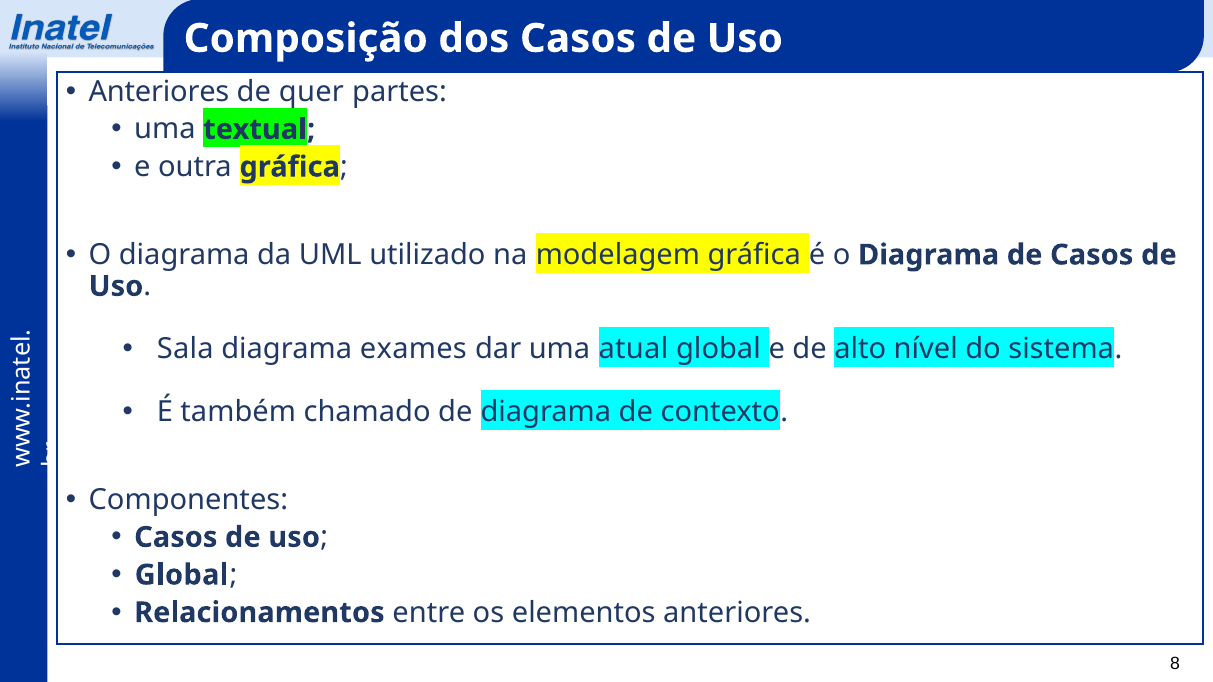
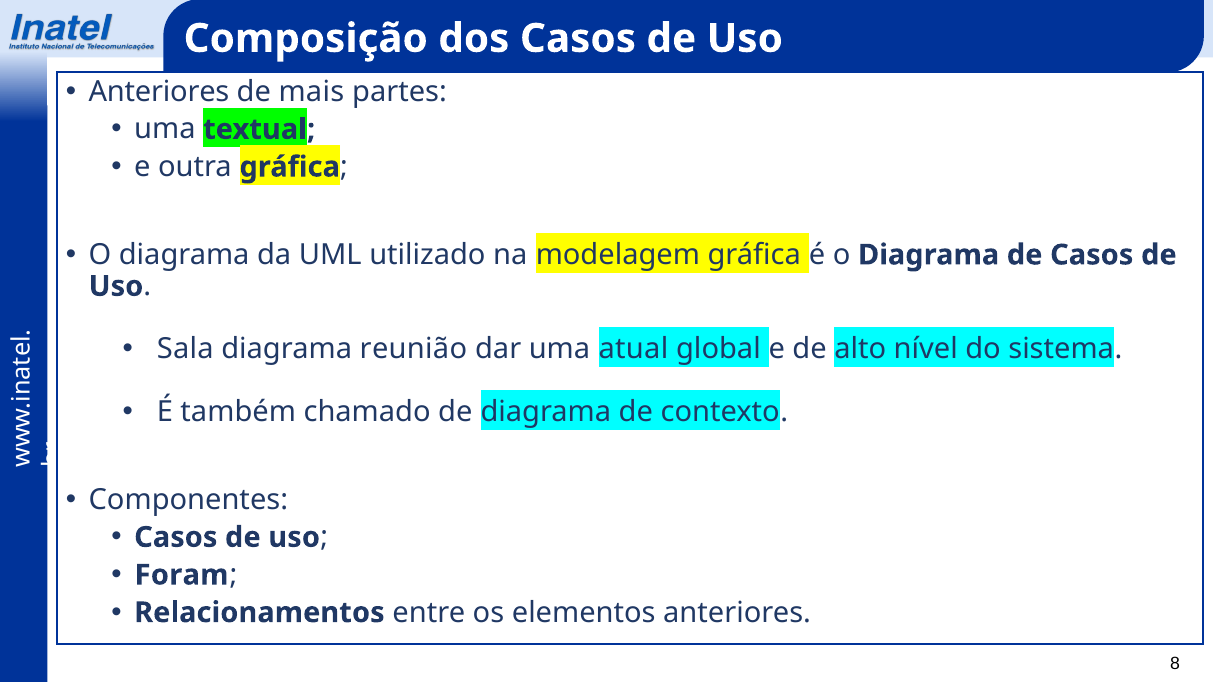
quer: quer -> mais (311, 92)
exames: exames -> reunião (413, 349)
Global: Global -> Foram (182, 575)
